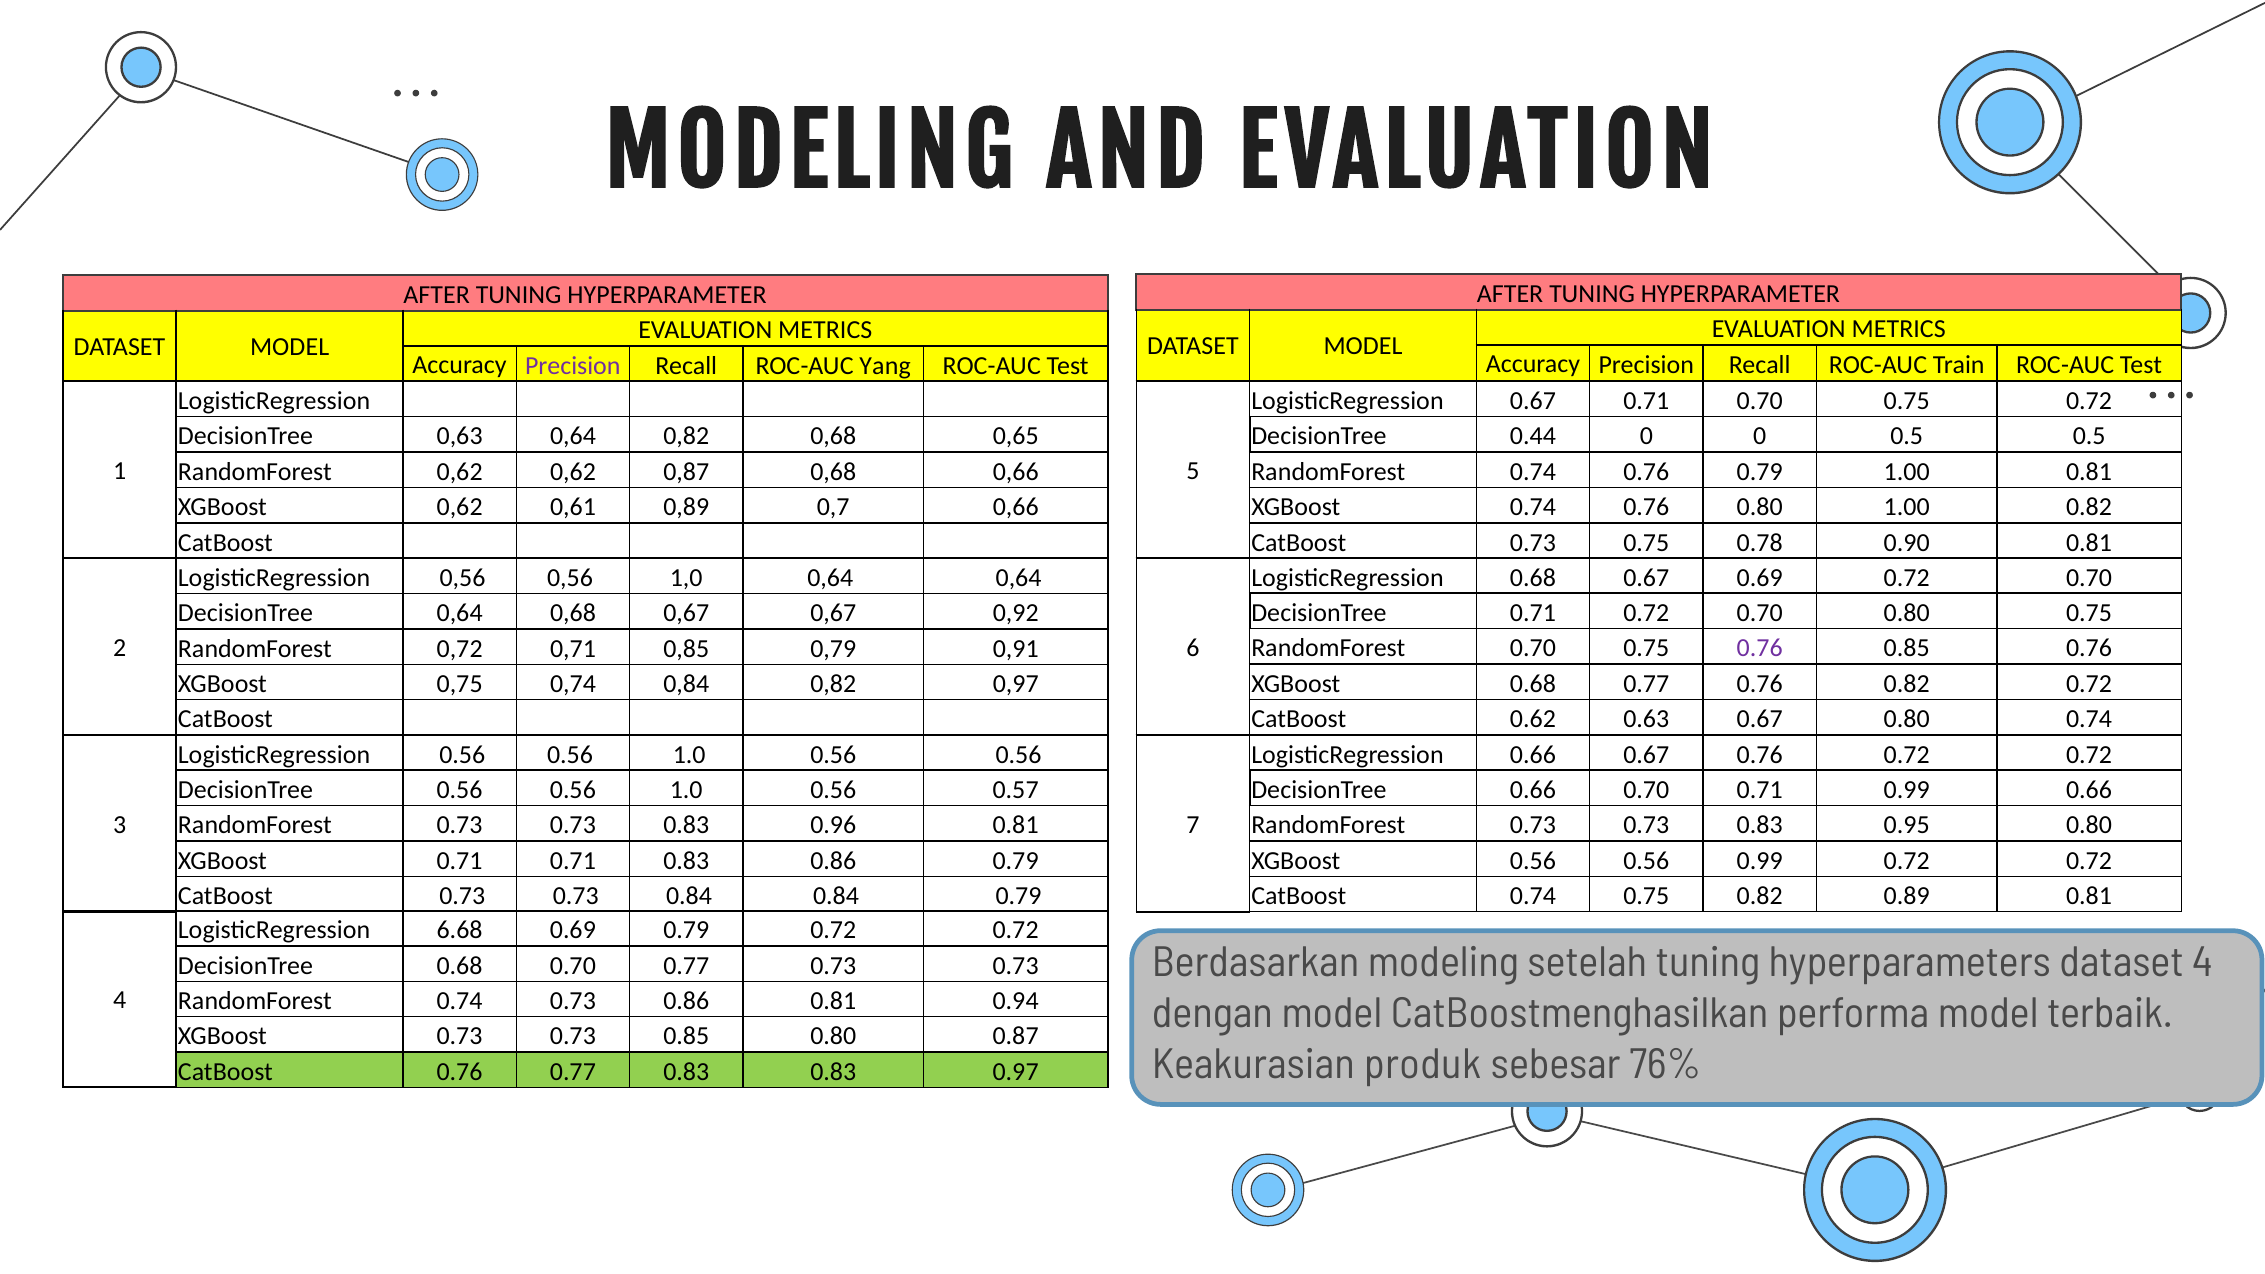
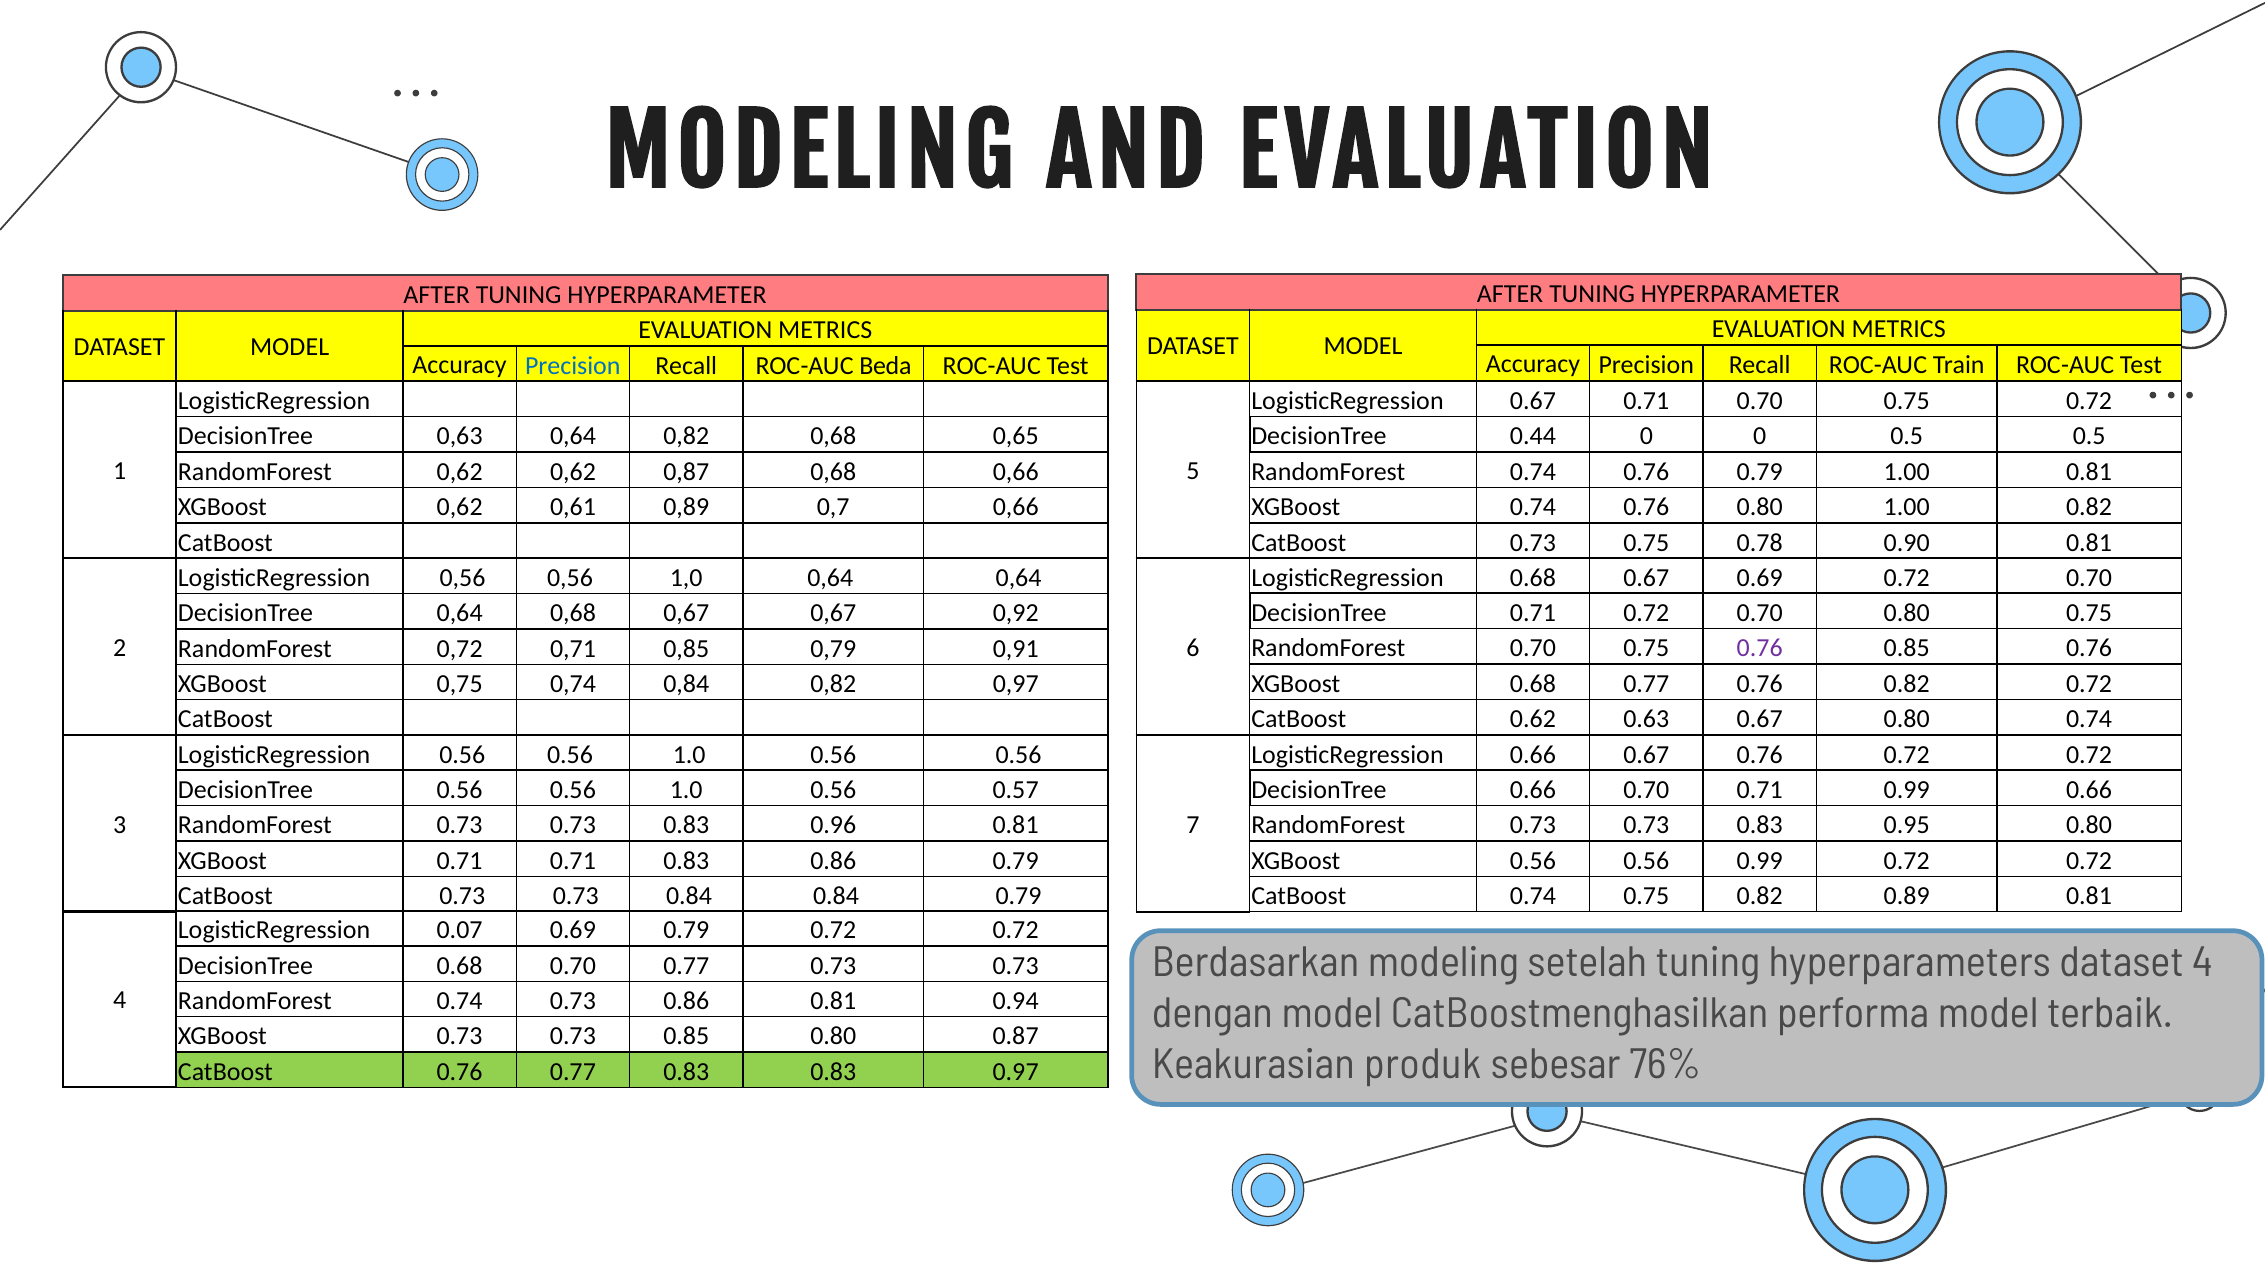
Precision colour: purple -> blue (573, 366)
Yang: Yang -> Beda (885, 366)
6.68: 6.68 -> 0.07 (460, 930)
